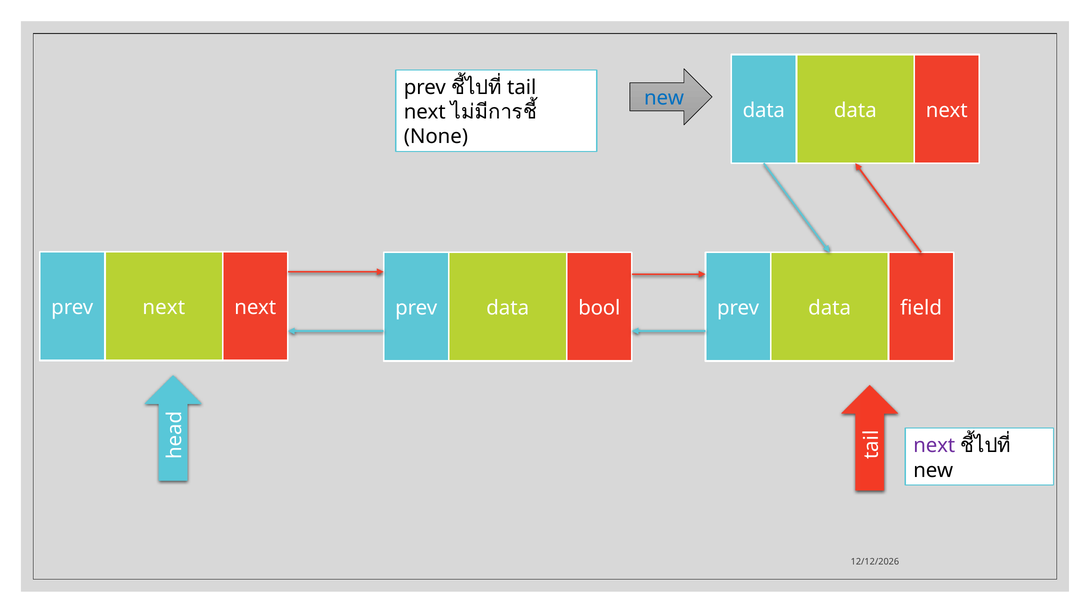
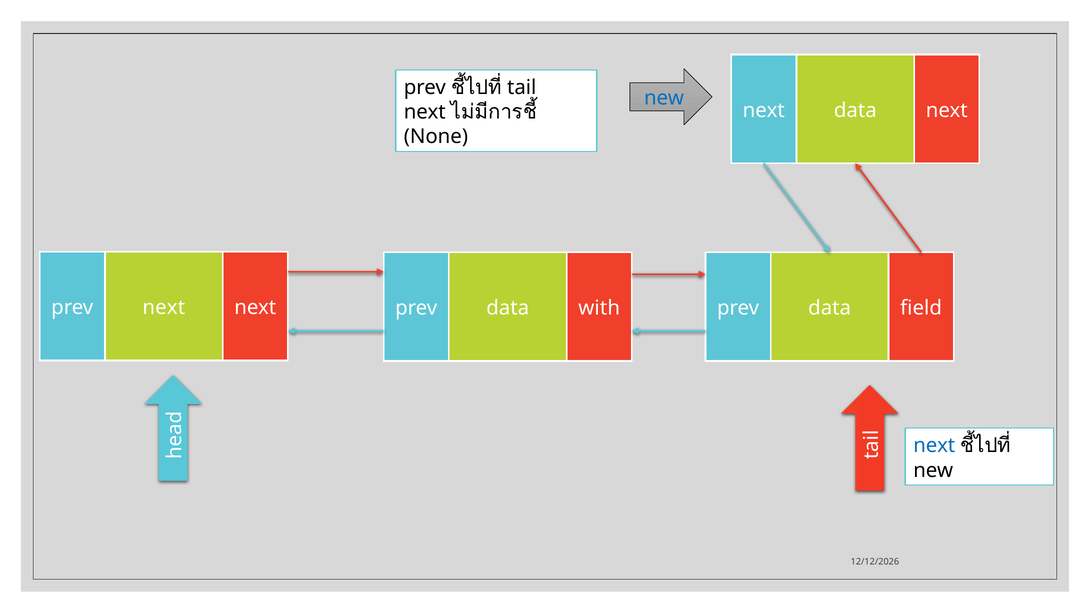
data: data -> next (764, 110)
bool: bool -> with (599, 308)
next colour: purple -> blue (934, 446)
